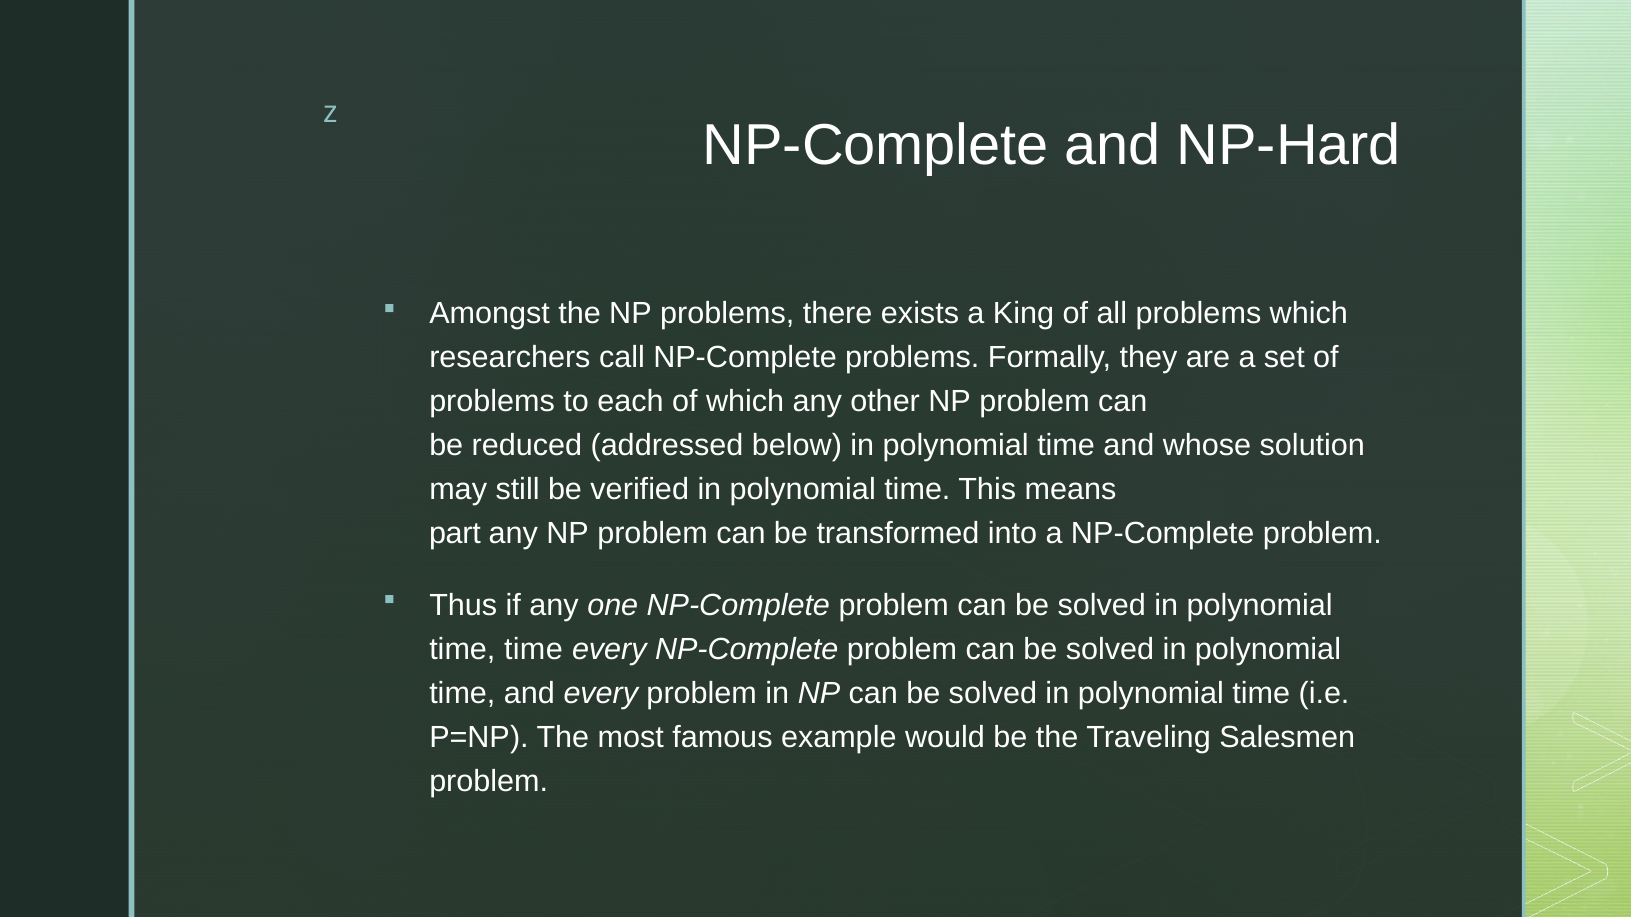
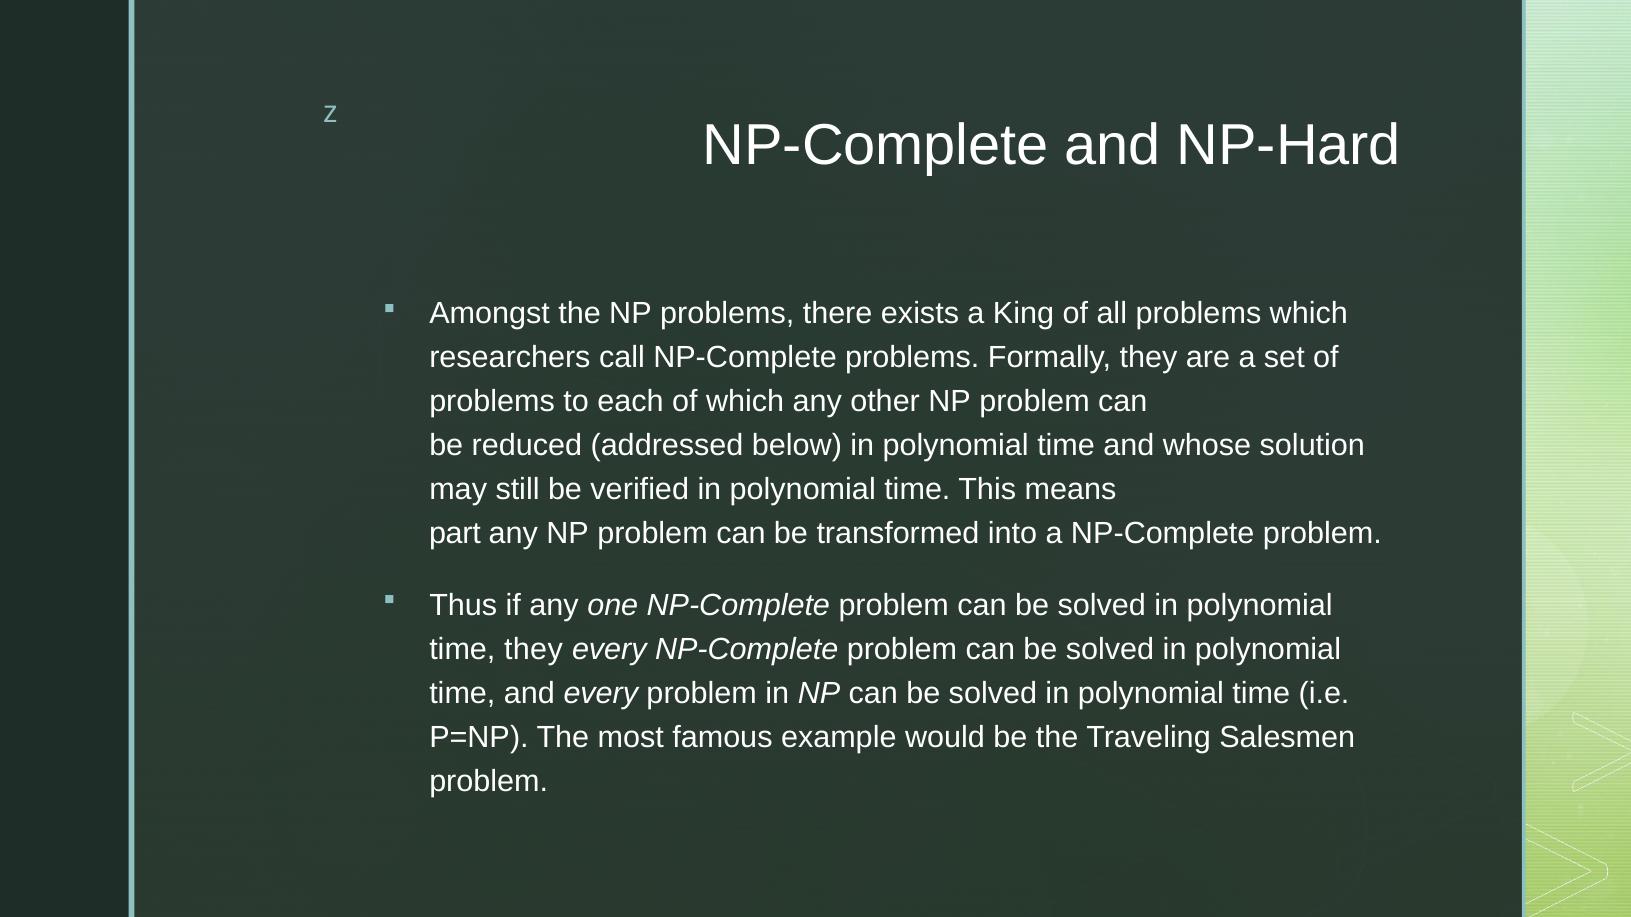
time time: time -> they (533, 649)
